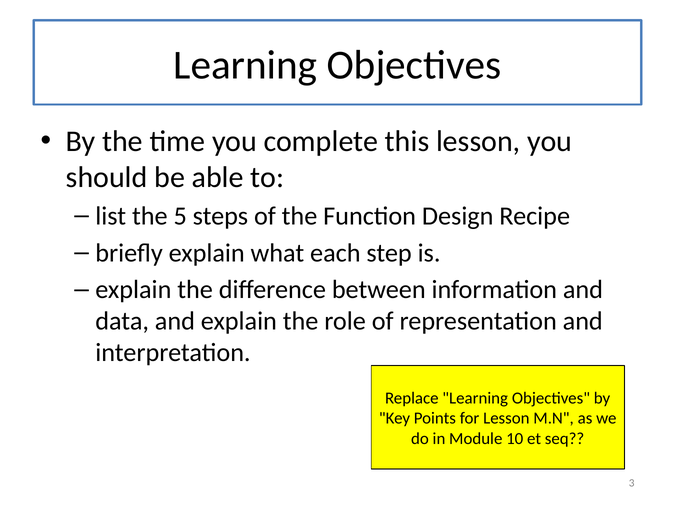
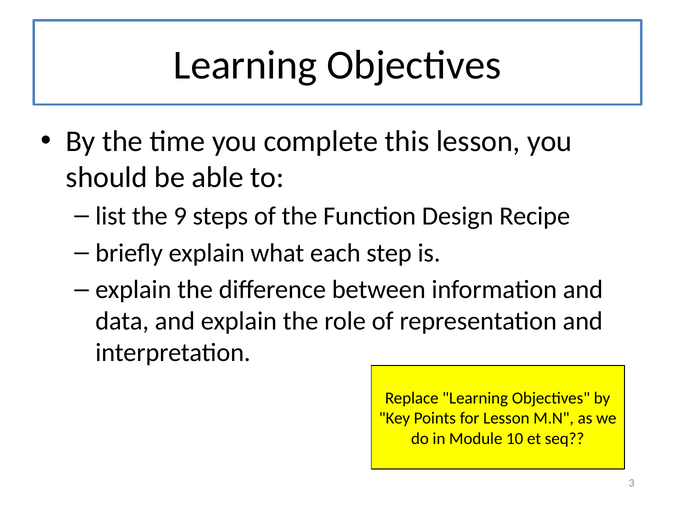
5: 5 -> 9 (180, 216)
